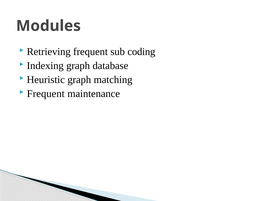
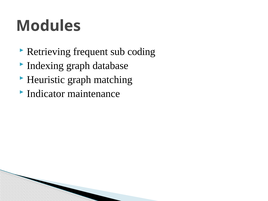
Frequent: Frequent -> Indicator (46, 94)
